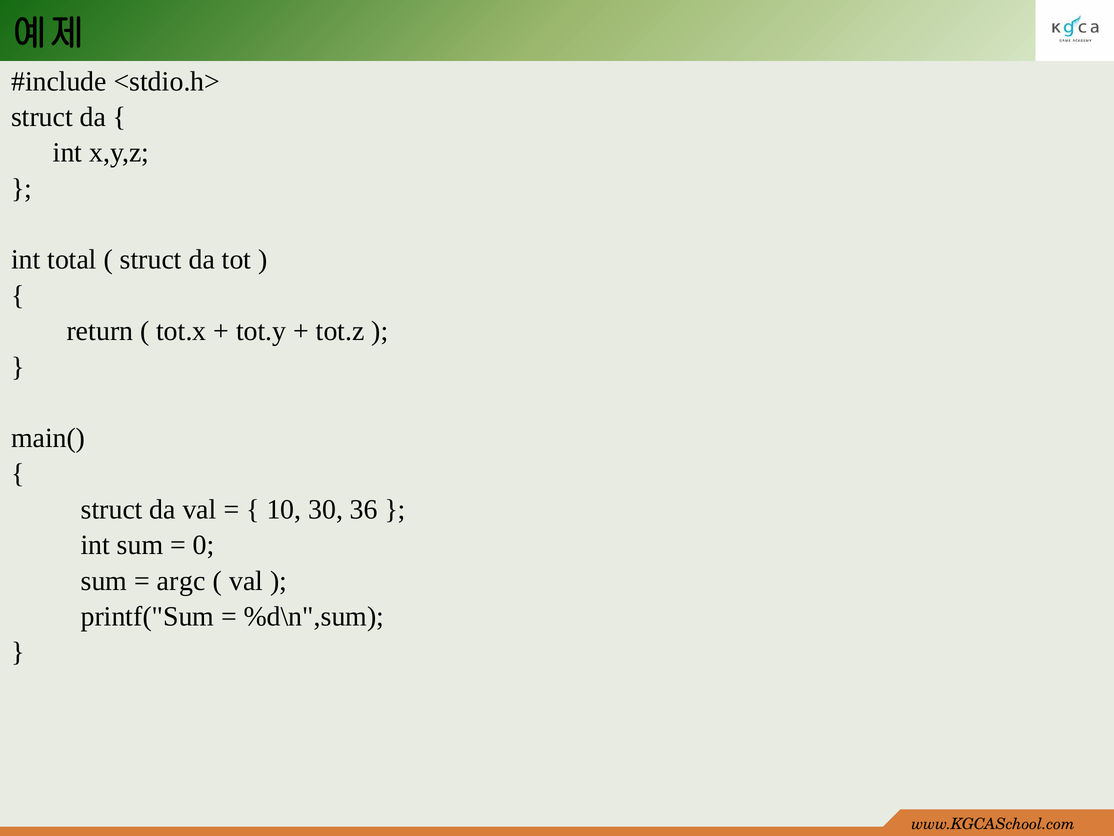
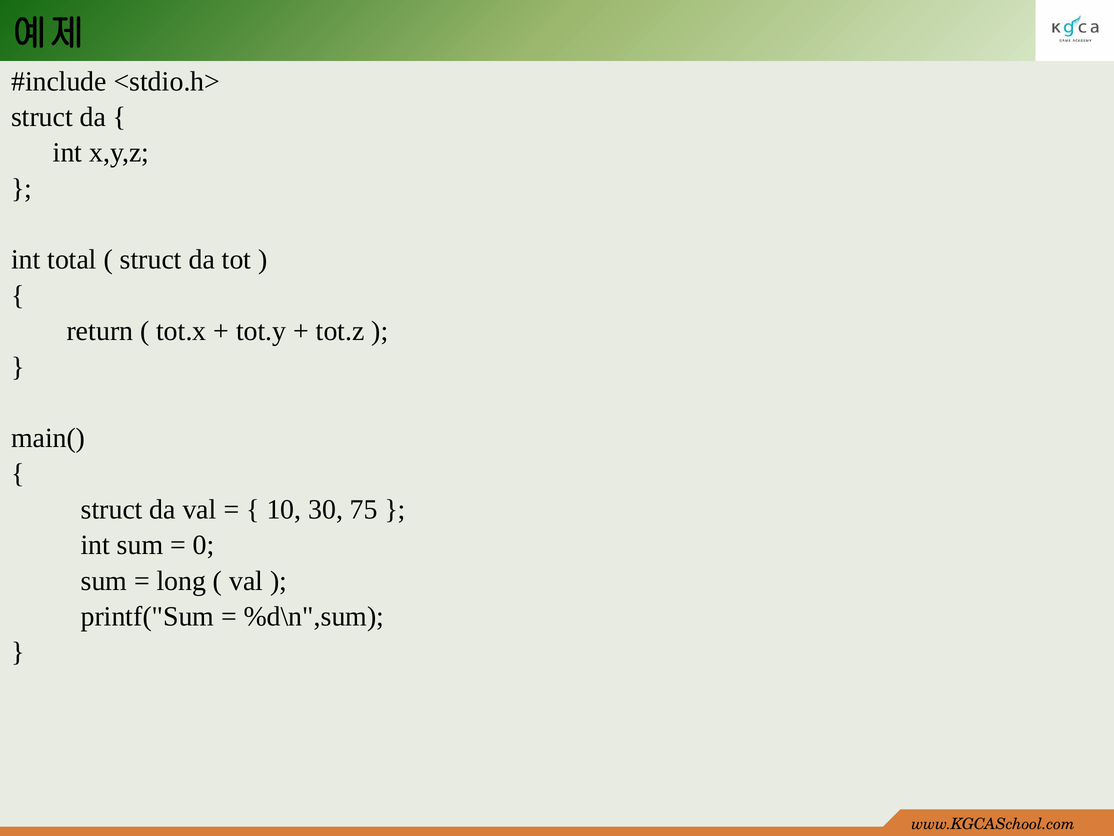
36: 36 -> 75 (364, 509)
argc: argc -> long (181, 580)
